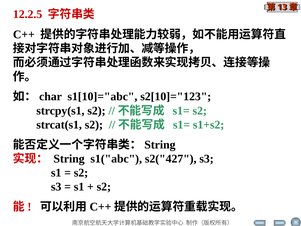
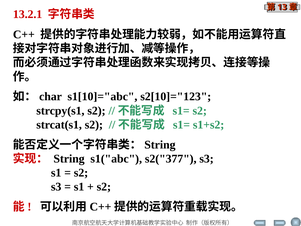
12.2.5: 12.2.5 -> 13.2.1 (28, 14)
s2("427: s2("427 -> s2("377 (171, 159)
